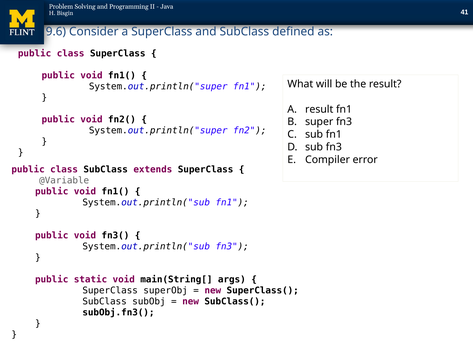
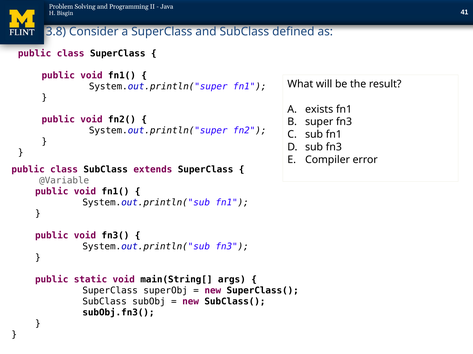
9.6: 9.6 -> 3.8 (56, 32)
A result: result -> exists (319, 109)
